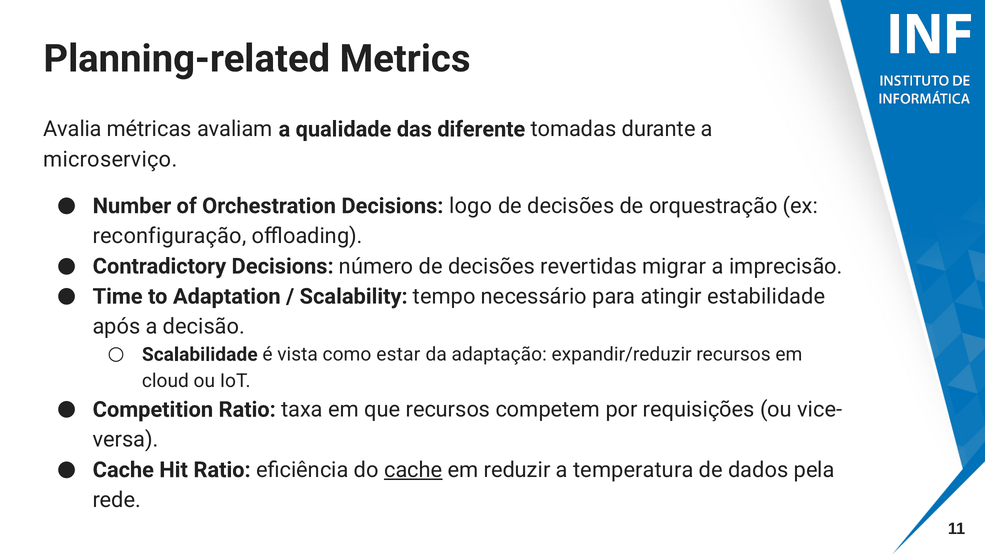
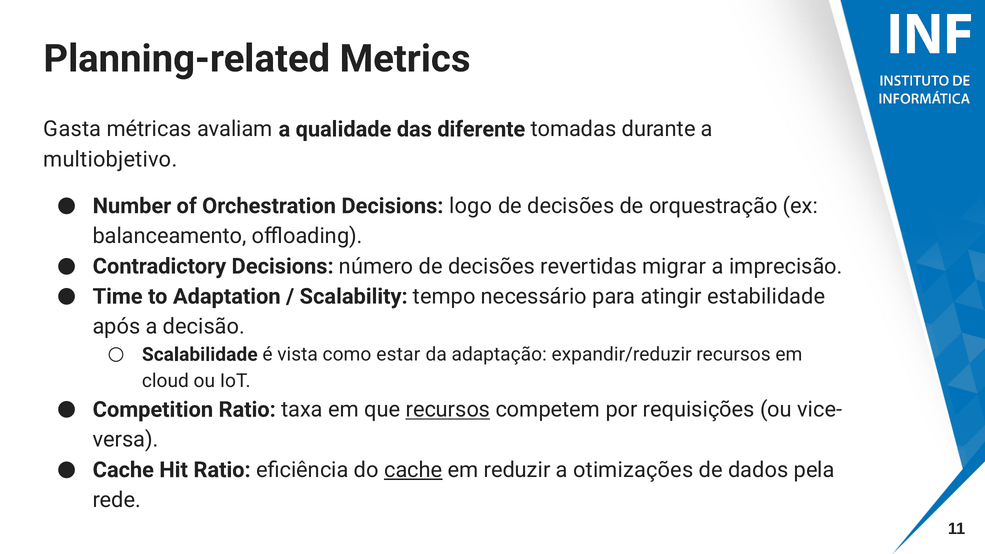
Avalia: Avalia -> Gasta (72, 129)
microserviço: microserviço -> multiobjetivo (110, 159)
reconfiguração: reconfiguração -> balanceamento (170, 236)
recursos underline: none -> present (448, 410)
temperatura: temperatura -> otimizações (633, 470)
